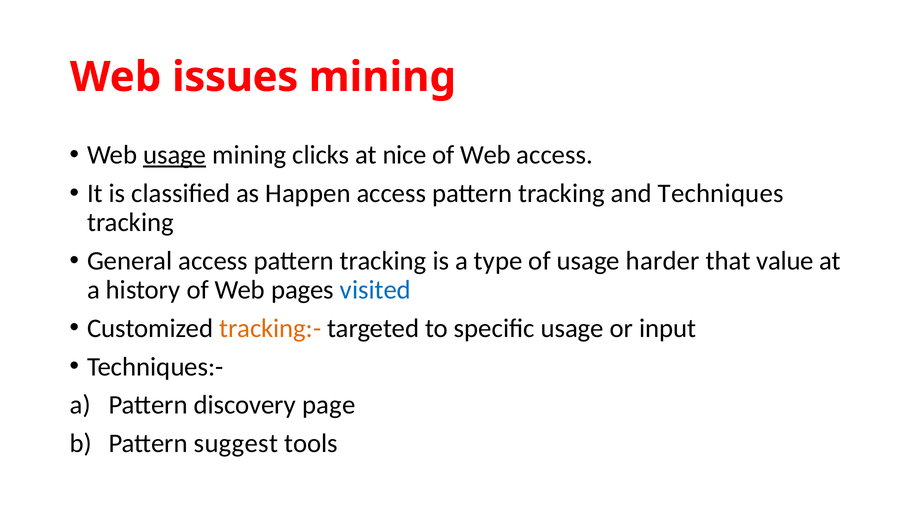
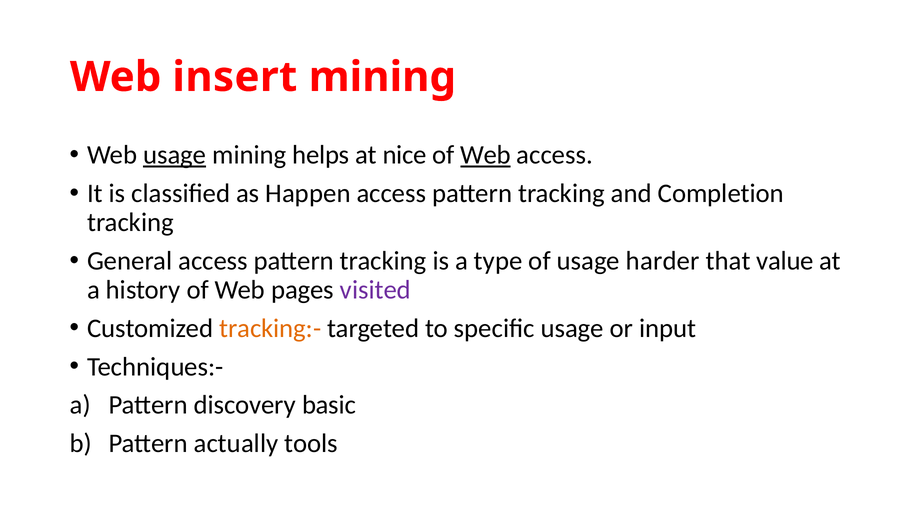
issues: issues -> insert (235, 77)
clicks: clicks -> helps (321, 155)
Web underline: none -> present (486, 155)
Techniques: Techniques -> Completion (721, 194)
visited colour: blue -> purple (375, 290)
page: page -> basic (329, 405)
suggest: suggest -> actually (236, 444)
